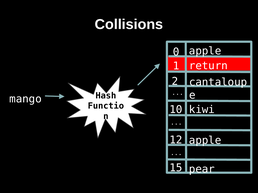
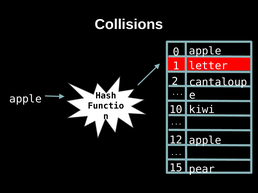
return: return -> letter (208, 66)
mango: mango -> apple (26, 99)
